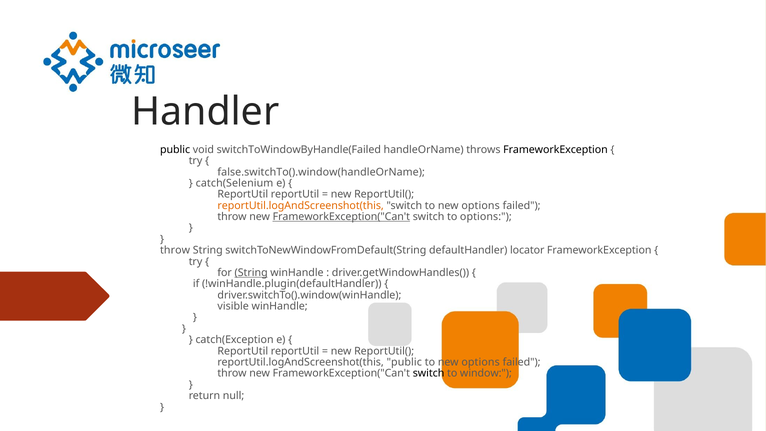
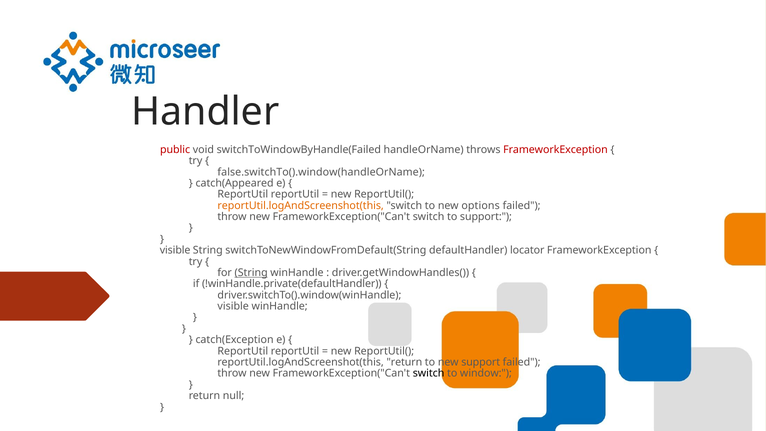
public colour: black -> red (175, 150)
FrameworkException colour: black -> red (555, 150)
catch(Selenium: catch(Selenium -> catch(Appeared (235, 183)
FrameworkException("Can't underline: present -> none (341, 217)
to options: options -> support (486, 217)
throw: throw -> visible (175, 250)
!winHandle.plugin(defaultHandler: !winHandle.plugin(defaultHandler -> !winHandle.private(defaultHandler (292, 284)
reportUtil.logAndScreenshot(this public: public -> return (404, 362)
options: options -> support (481, 362)
